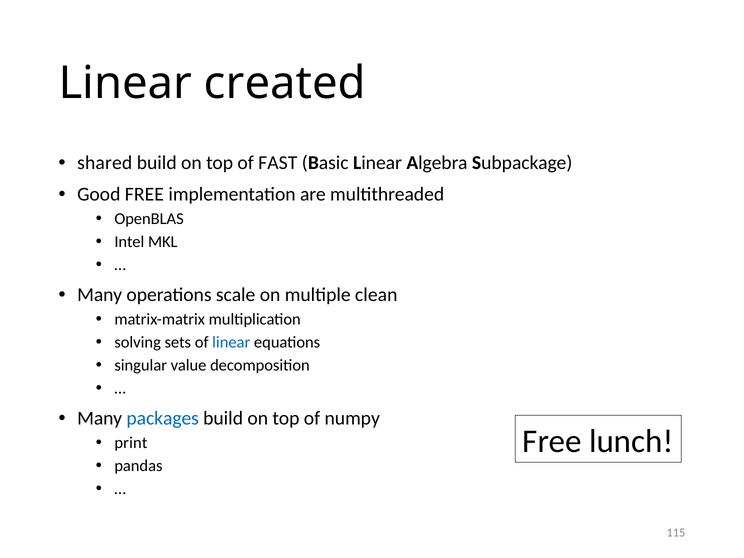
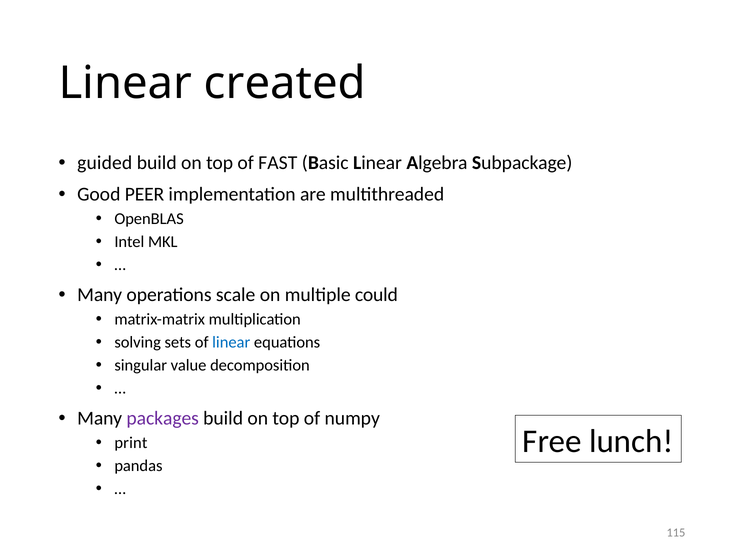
shared: shared -> guided (105, 163)
Good FREE: FREE -> PEER (145, 194)
clean: clean -> could (376, 295)
packages colour: blue -> purple (163, 418)
